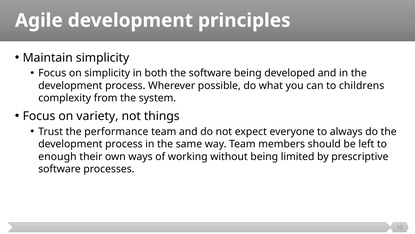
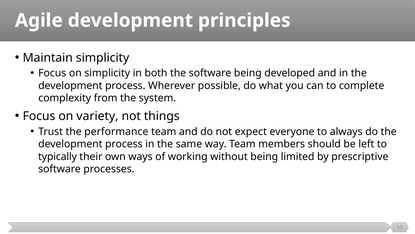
childrens: childrens -> complete (362, 86)
enough: enough -> typically (58, 156)
